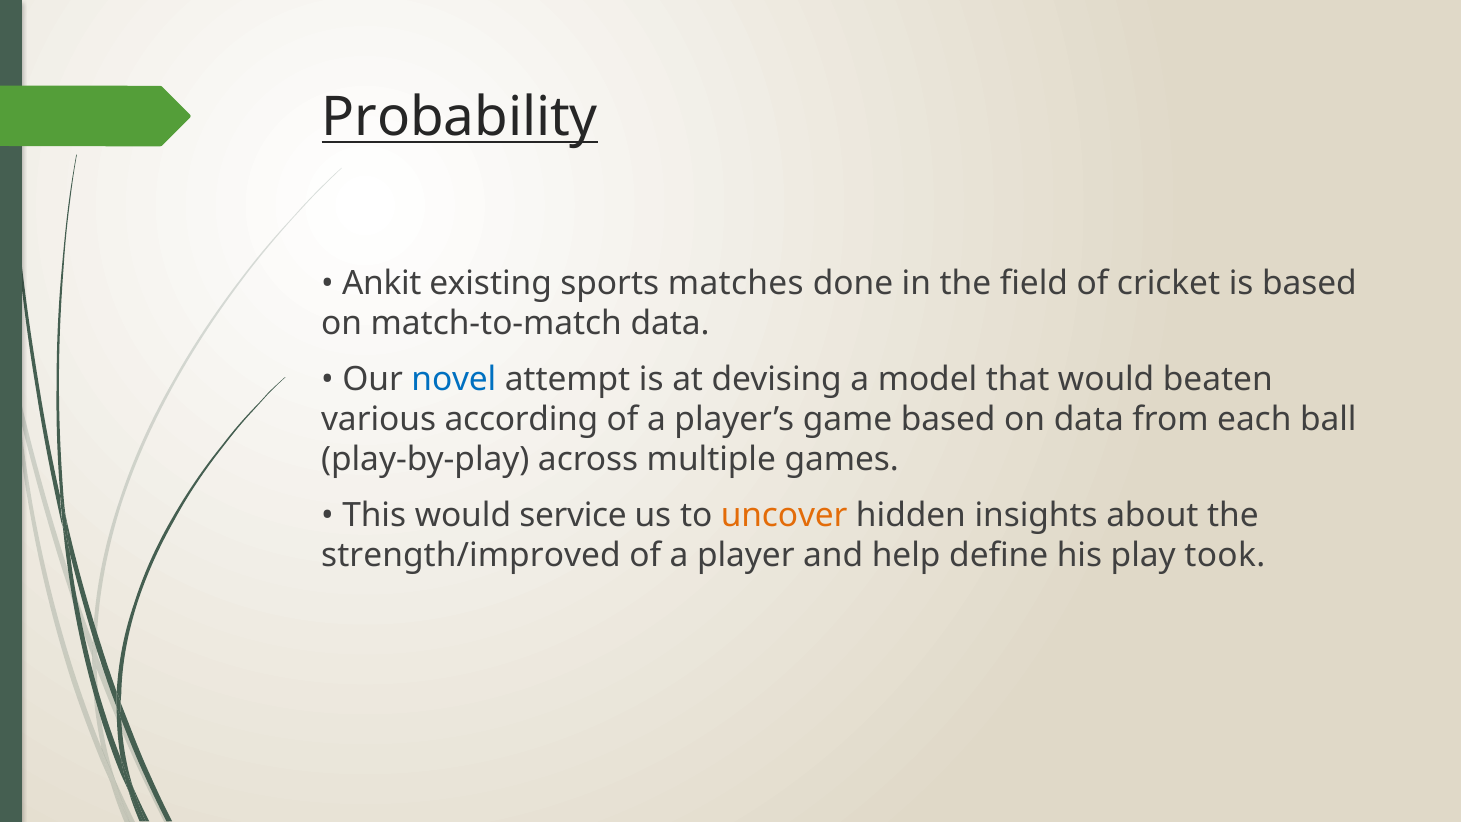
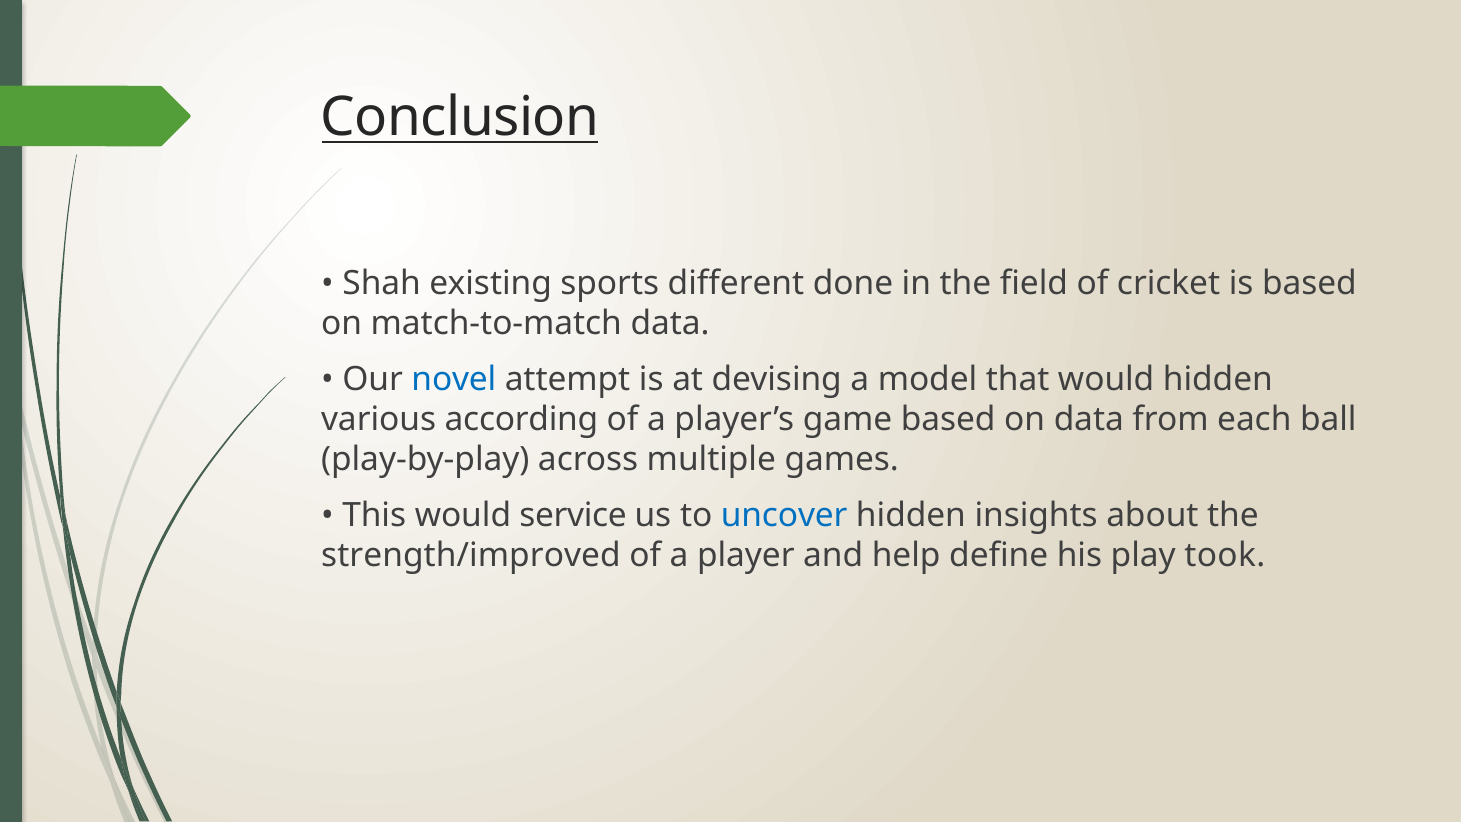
Probability: Probability -> Conclusion (460, 117)
Ankit: Ankit -> Shah (382, 284)
matches: matches -> different (736, 284)
would beaten: beaten -> hidden (1218, 379)
uncover colour: orange -> blue (784, 515)
